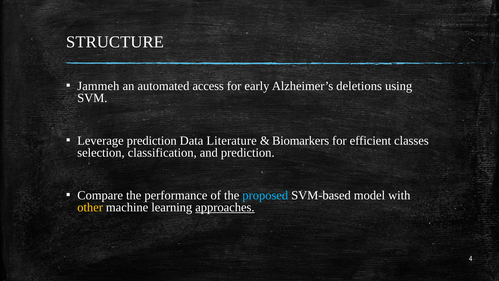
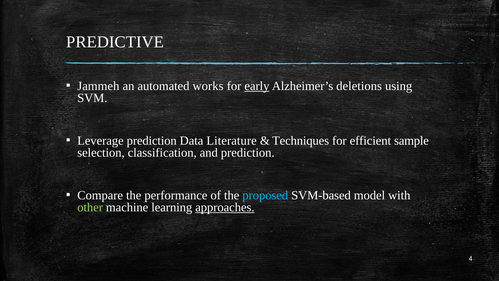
STRUCTURE: STRUCTURE -> PREDICTIVE (115, 42)
access: access -> works (208, 86)
early underline: none -> present (257, 86)
Biomarkers: Biomarkers -> Techniques (301, 140)
classes: classes -> sample (411, 140)
other colour: yellow -> light green (90, 207)
